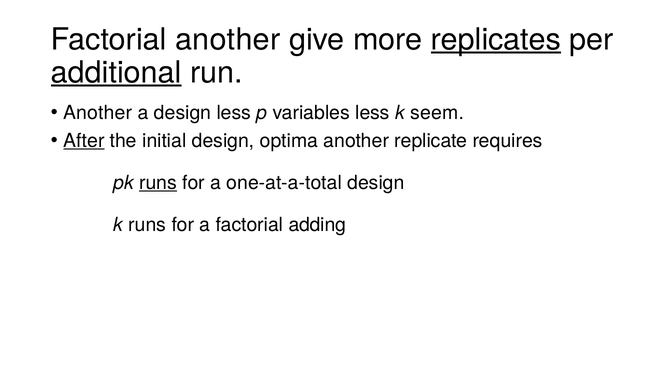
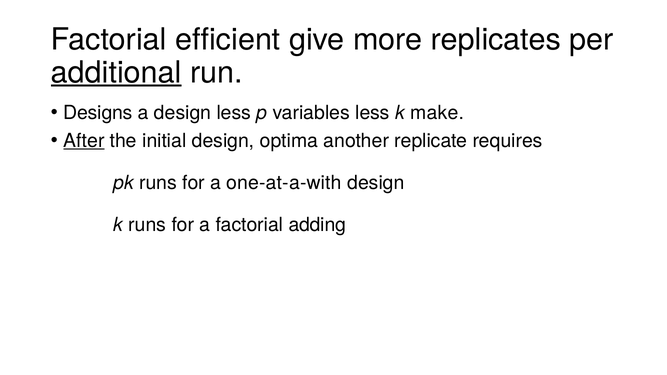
Factorial another: another -> efficient (228, 40)
replicates underline: present -> none (496, 40)
Another: Another -> Designs (98, 113)
seem: seem -> make (437, 113)
runs underline: present -> none (158, 183)
one-at-a-total: one-at-a-total -> one-at-a-with (284, 183)
